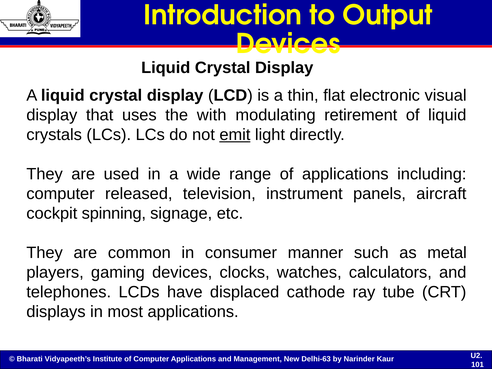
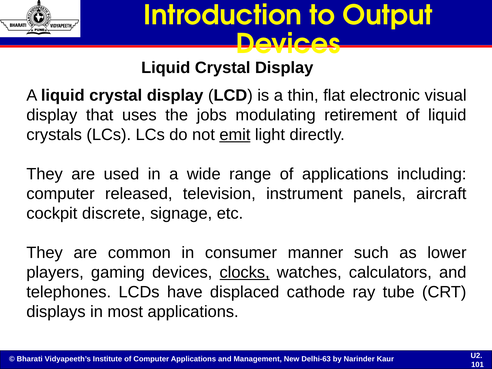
with: with -> jobs (212, 115)
spinning: spinning -> discrete (114, 213)
metal: metal -> lower (447, 253)
clocks underline: none -> present (245, 273)
